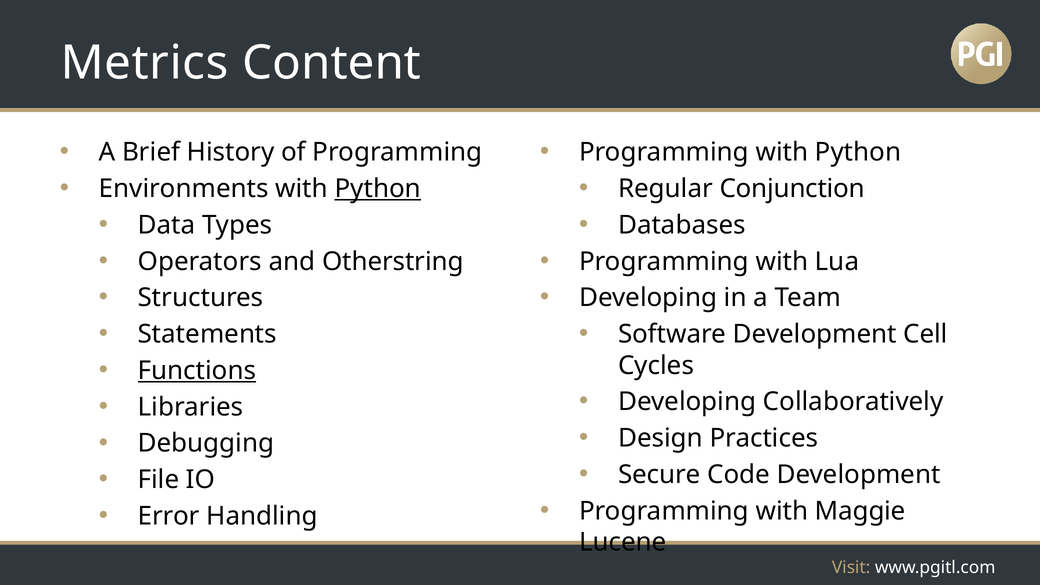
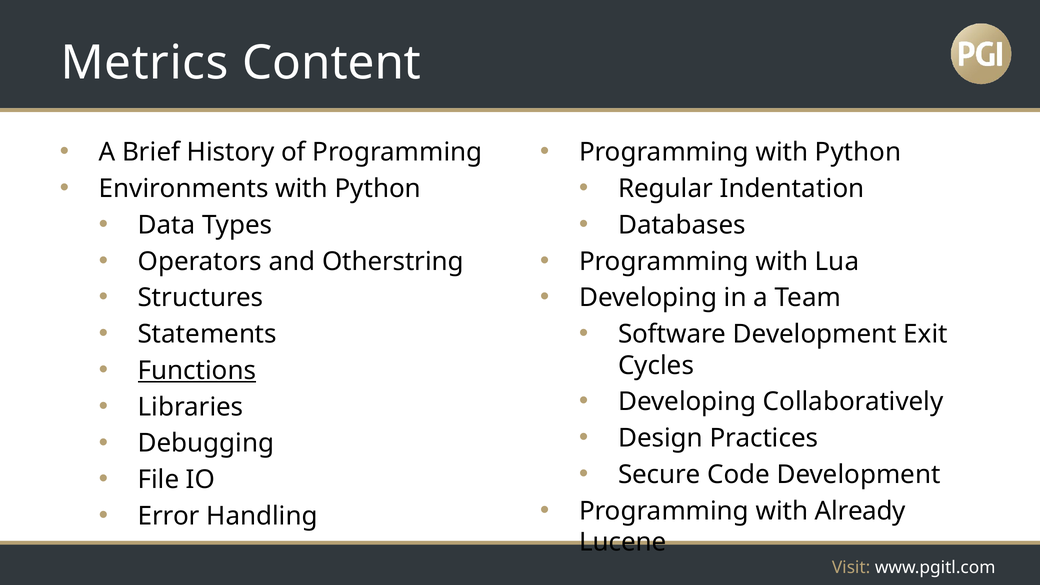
Python underline: present -> none (378, 189)
Conjunction: Conjunction -> Indentation (792, 189)
Cell: Cell -> Exit (926, 334)
Maggie: Maggie -> Already (860, 511)
